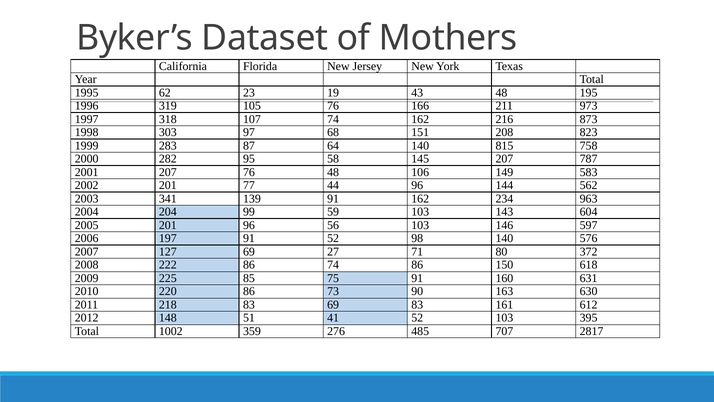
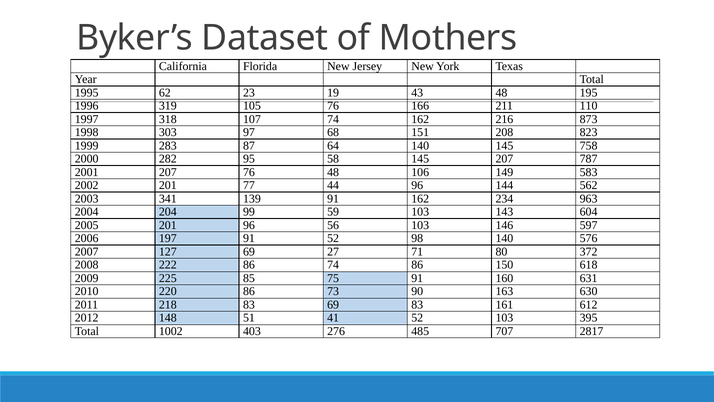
973: 973 -> 110 (589, 106)
140 815: 815 -> 145 (504, 146)
359: 359 -> 403 (252, 331)
